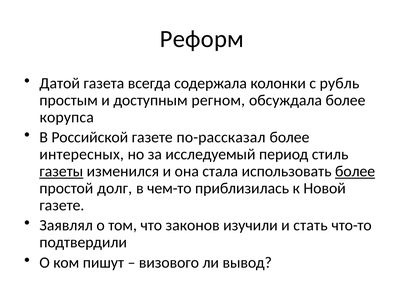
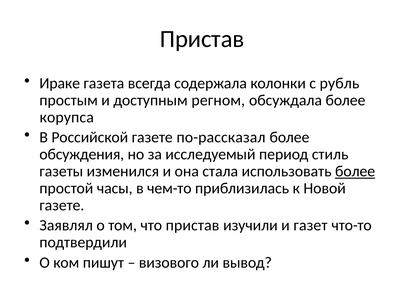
Реформ: Реформ -> Пристав (202, 39)
Датой: Датой -> Ираке (60, 83)
интересных: интересных -> обсуждения (82, 154)
газеты underline: present -> none (61, 171)
долг: долг -> часы (115, 188)
что законов: законов -> пристав (193, 225)
стать: стать -> газет (310, 225)
